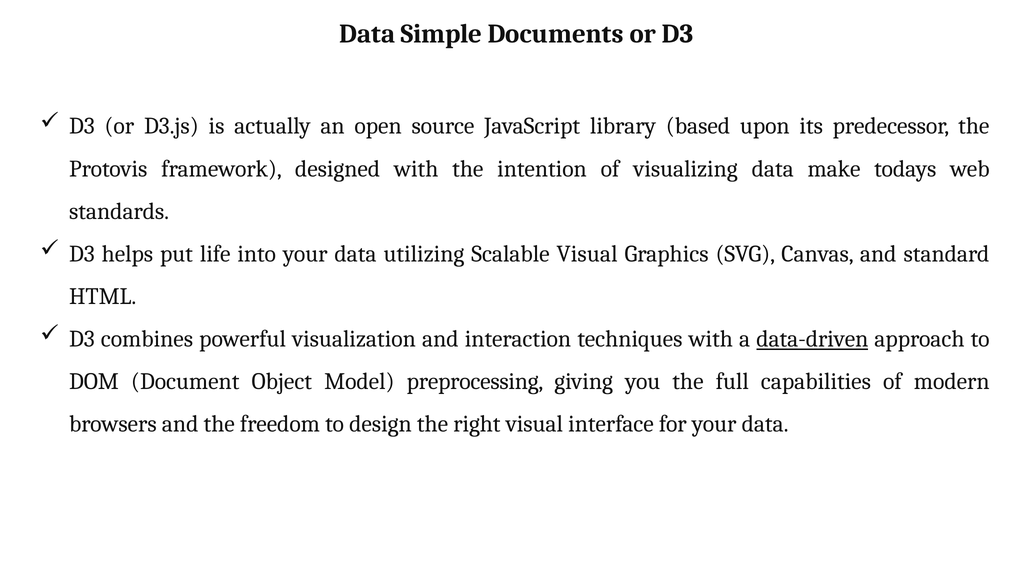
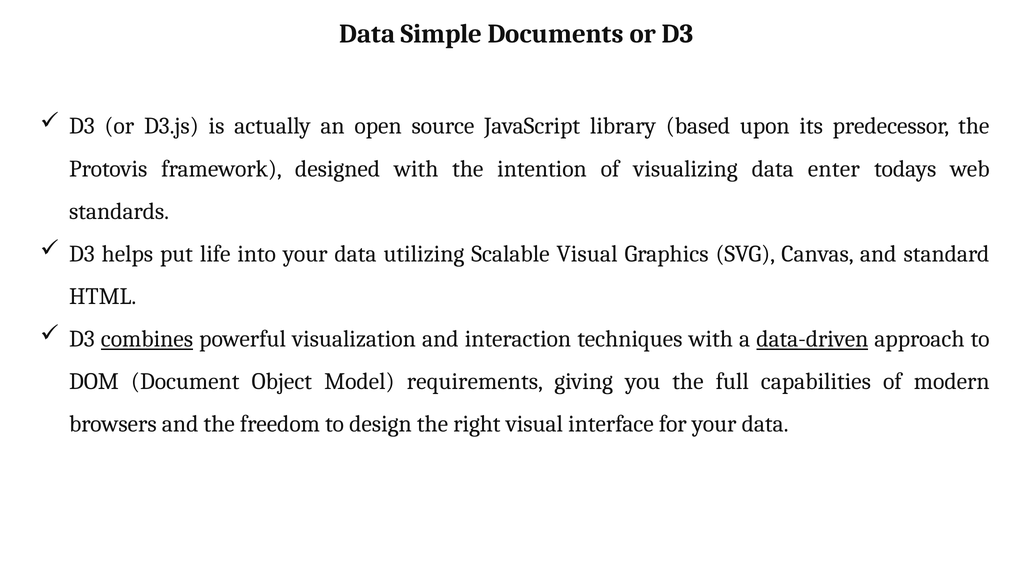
make: make -> enter (834, 169)
combines underline: none -> present (147, 339)
preprocessing: preprocessing -> requirements (475, 381)
